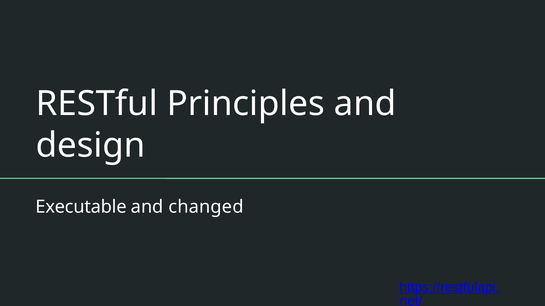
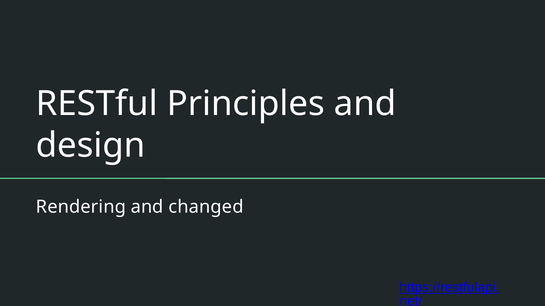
Executable: Executable -> Rendering (81, 207)
